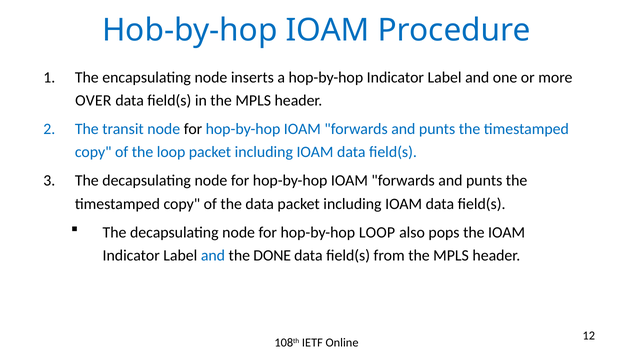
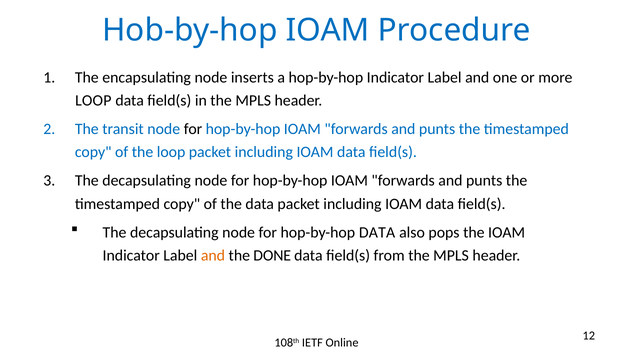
OVER: OVER -> LOOP (93, 101)
hop-by-hop LOOP: LOOP -> DATA (377, 232)
and colour: blue -> orange (213, 256)
